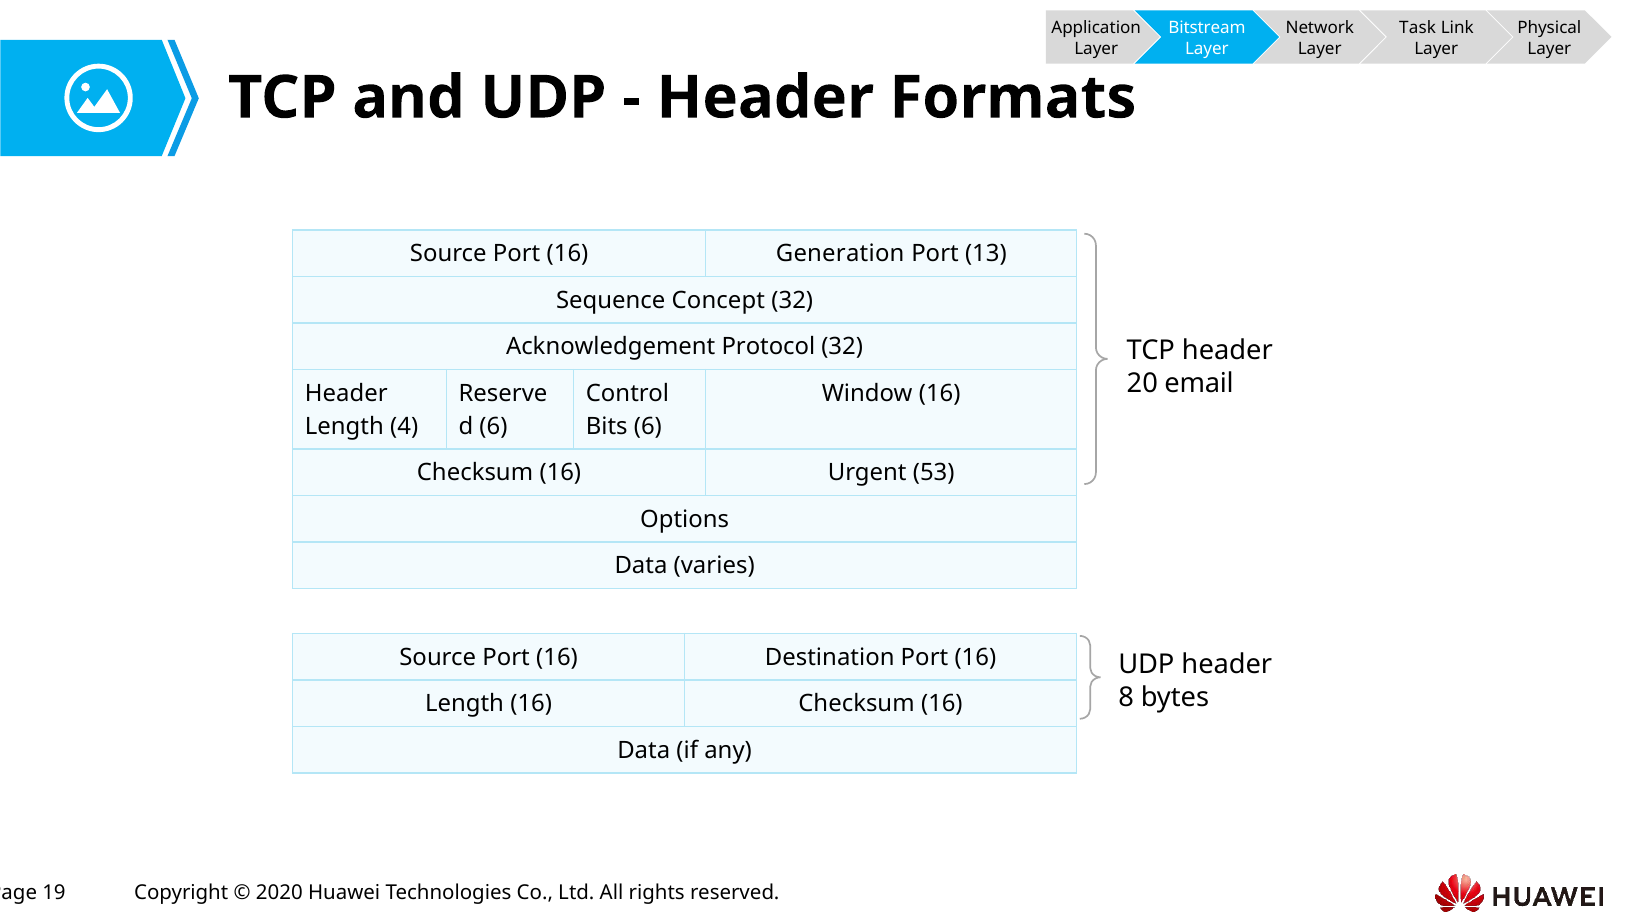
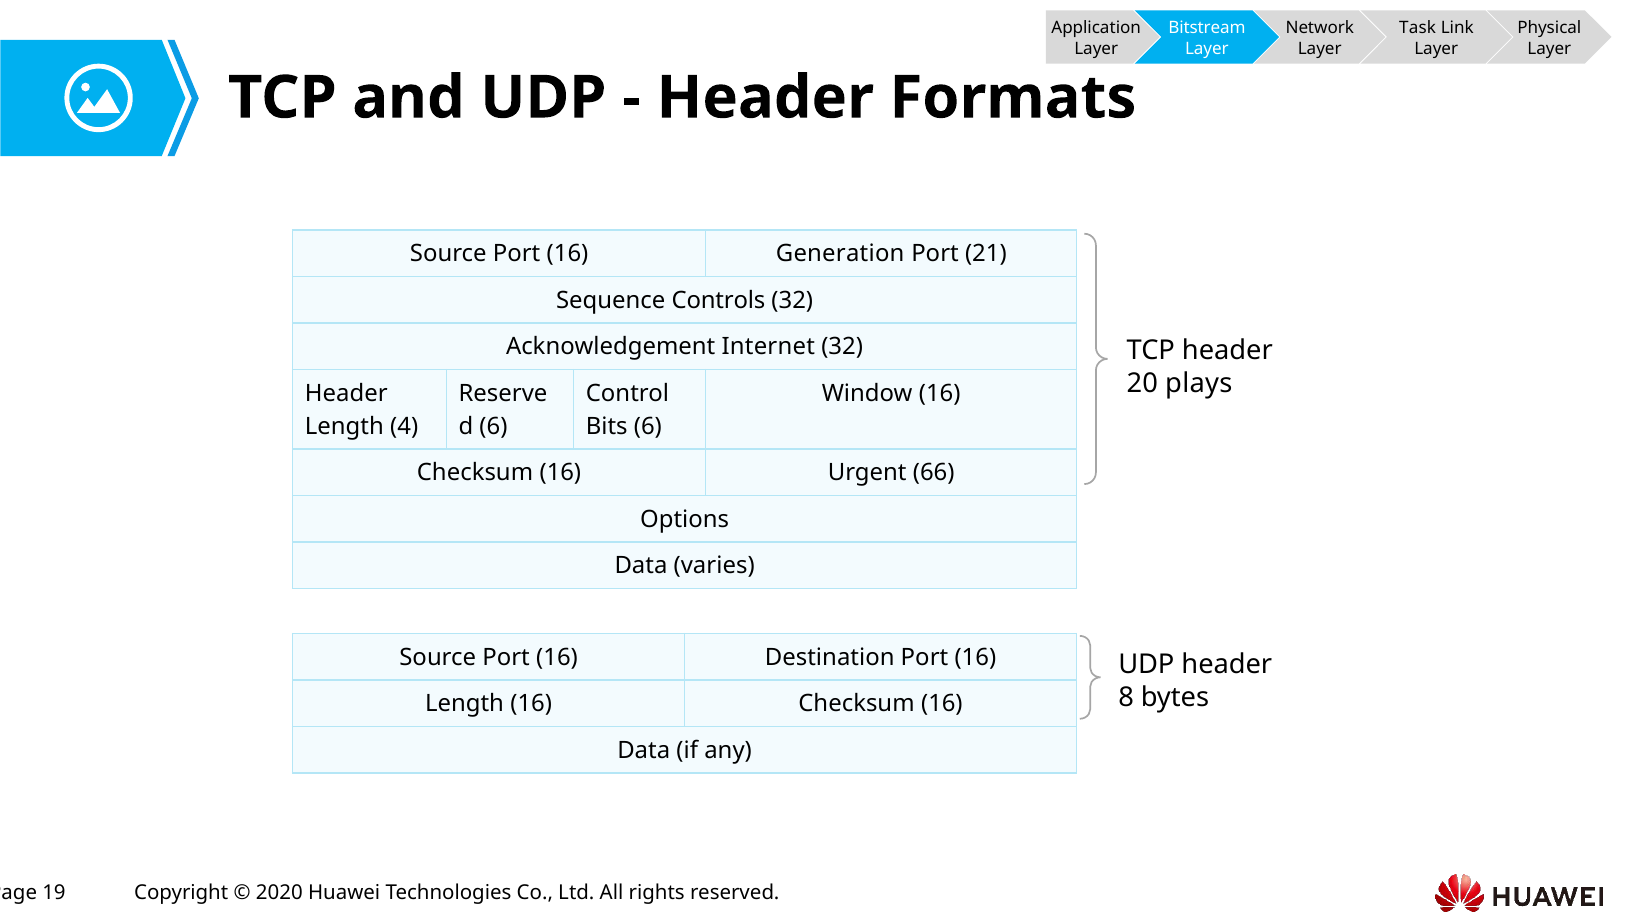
13: 13 -> 21 (986, 254)
Concept: Concept -> Controls (719, 300)
Protocol: Protocol -> Internet (768, 347)
email: email -> plays (1199, 383)
53: 53 -> 66 (934, 473)
